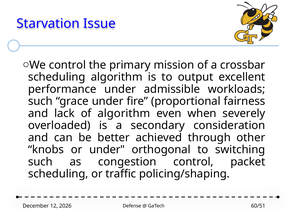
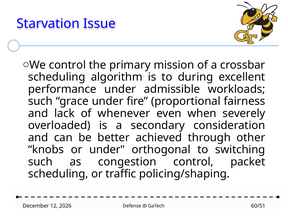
output: output -> during (196, 77)
of algorithm: algorithm -> whenever (124, 113)
